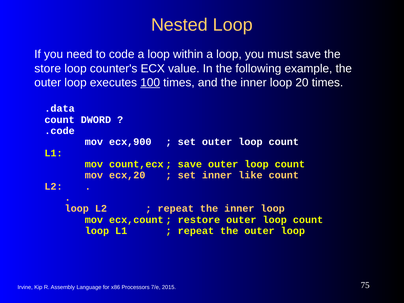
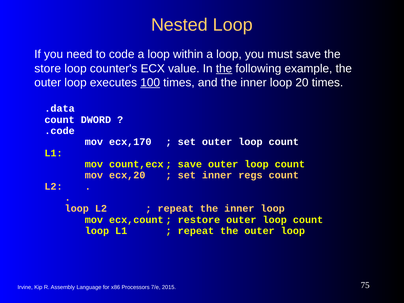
the underline: none -> present (224, 68)
ecx,900: ecx,900 -> ecx,170 (130, 142)
like: like -> regs (250, 175)
